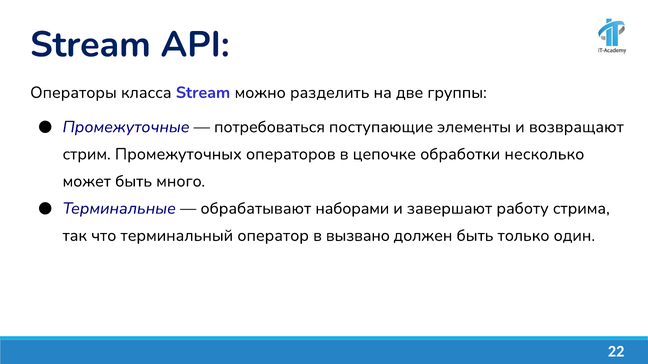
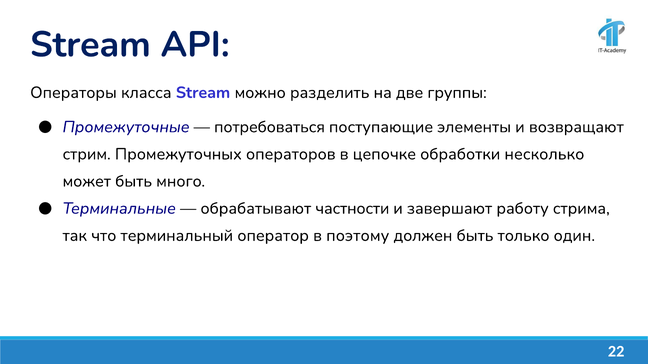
наборами: наборами -> частности (352, 209)
вызвано: вызвано -> поэтому (358, 236)
